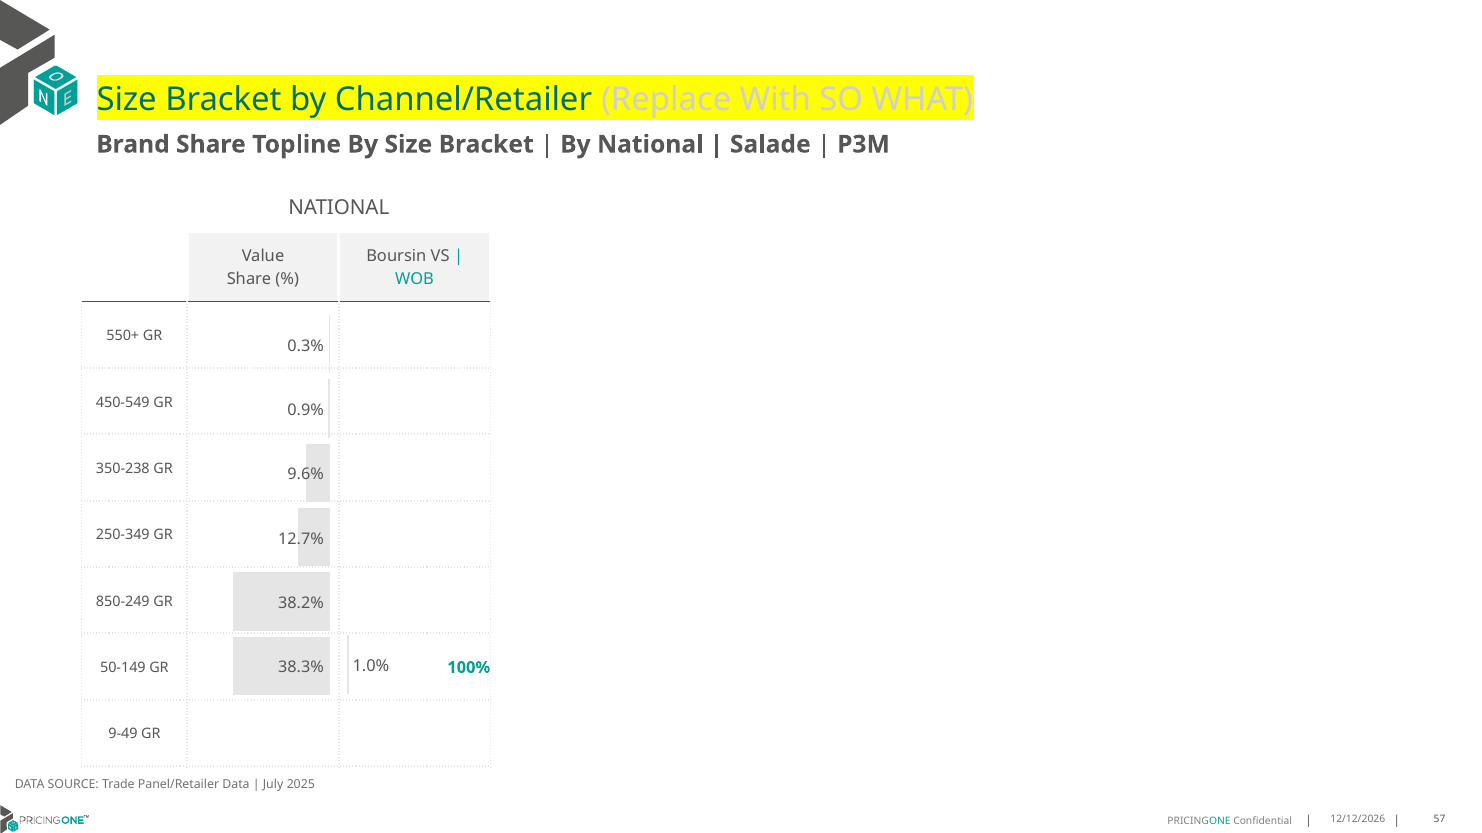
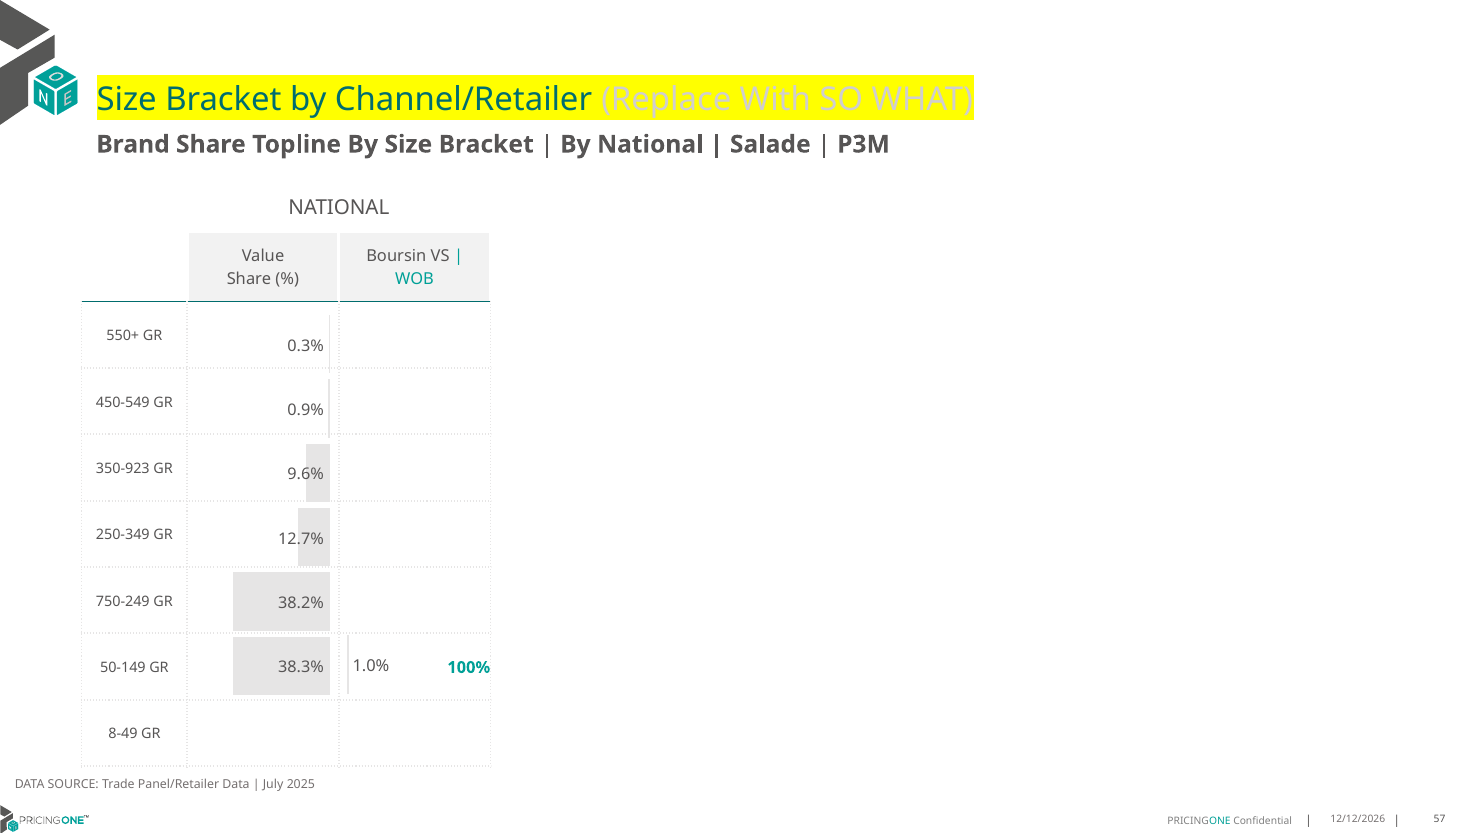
350-238: 350-238 -> 350-923 (123, 469)
850-249: 850-249 -> 750-249 (123, 602)
9-49: 9-49 -> 8-49 (123, 735)
